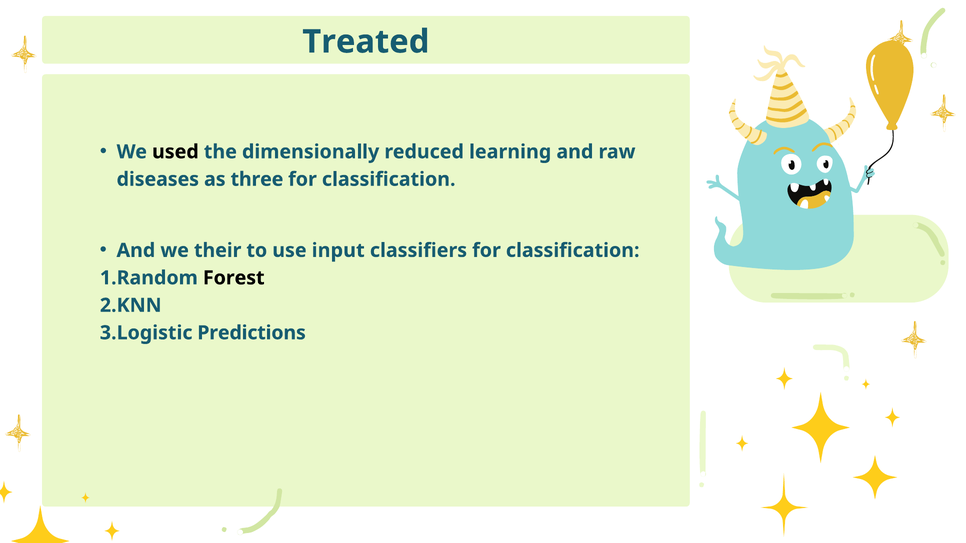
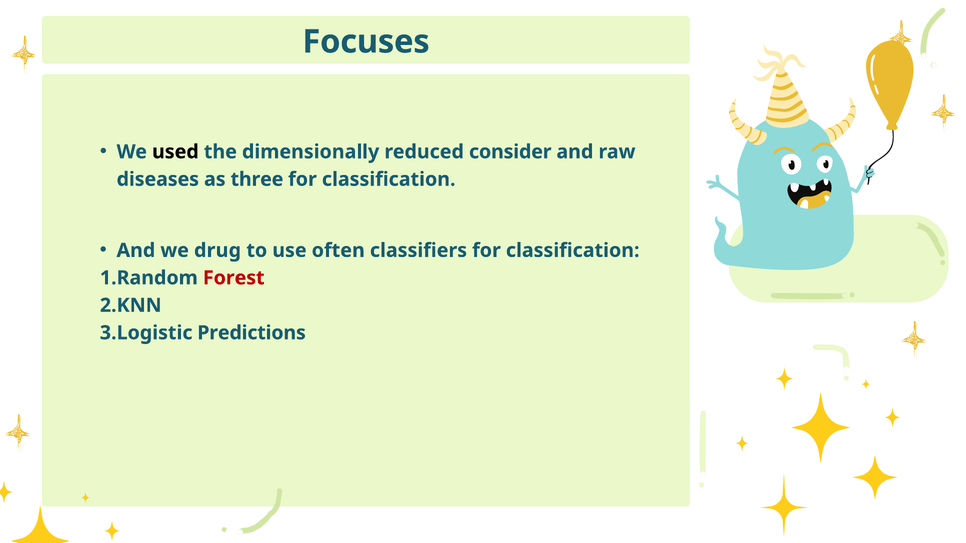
Treated: Treated -> Focuses (366, 42)
learning: learning -> consider (510, 152)
their: their -> drug (218, 251)
input: input -> often (338, 251)
Forest colour: black -> red (234, 278)
